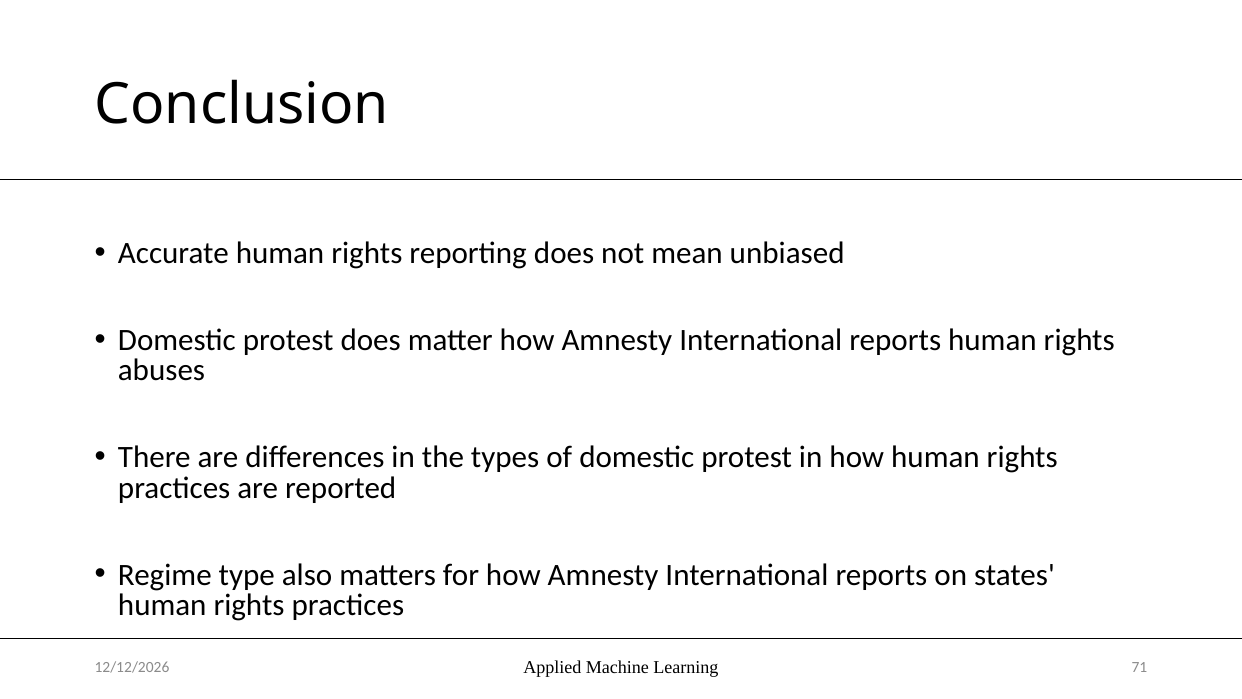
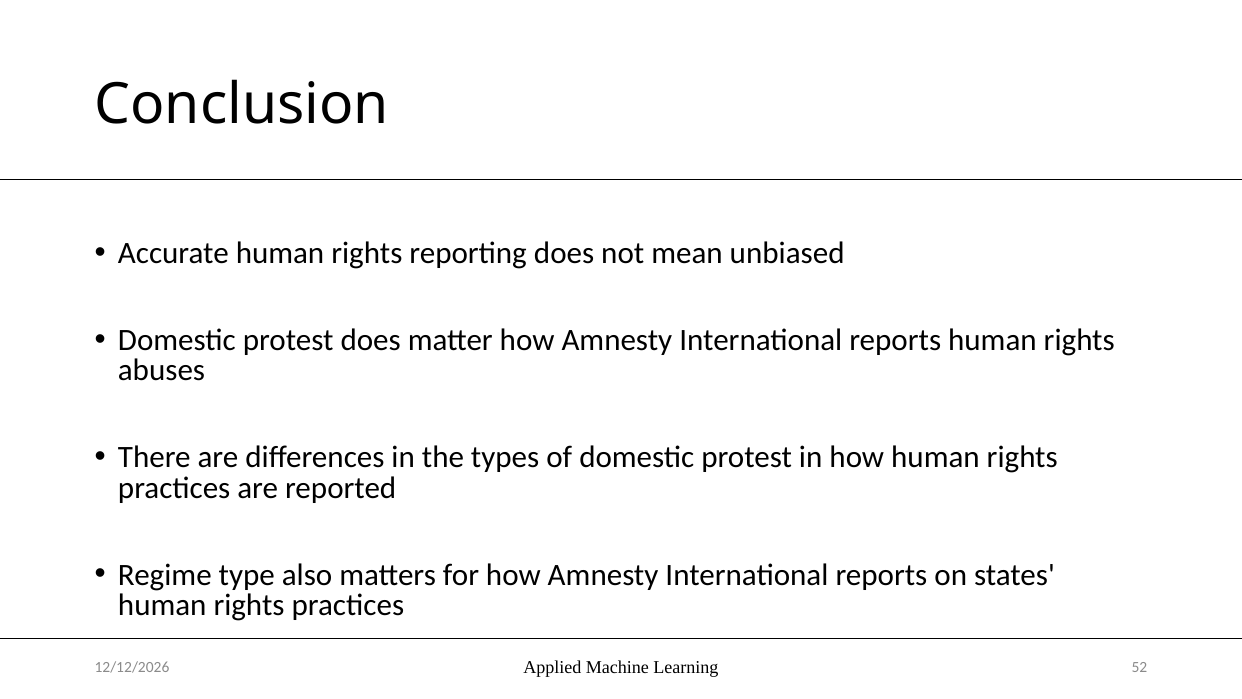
71: 71 -> 52 (1139, 667)
